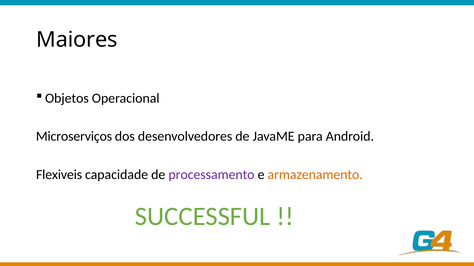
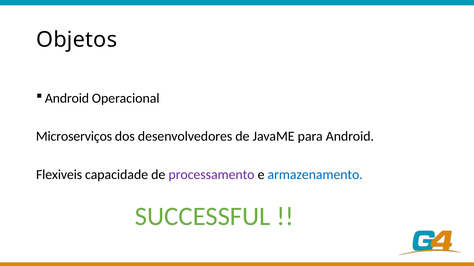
Maiores: Maiores -> Objetos (77, 40)
Objetos: Objetos -> Android (67, 99)
armazenamento colour: orange -> blue (315, 175)
